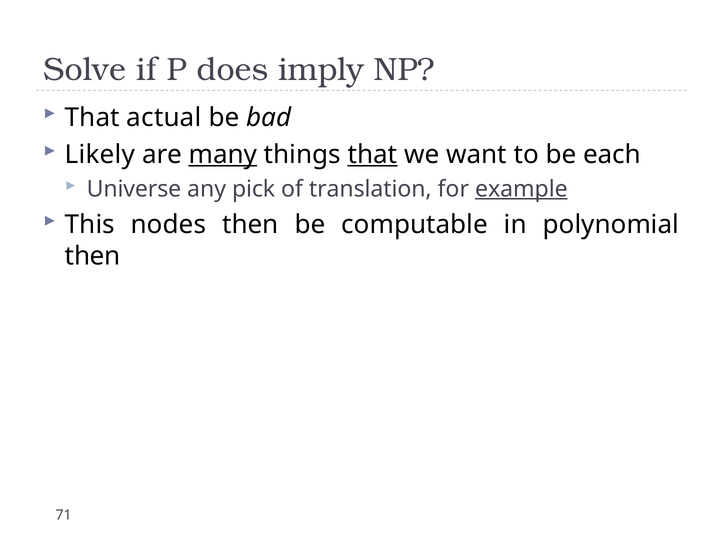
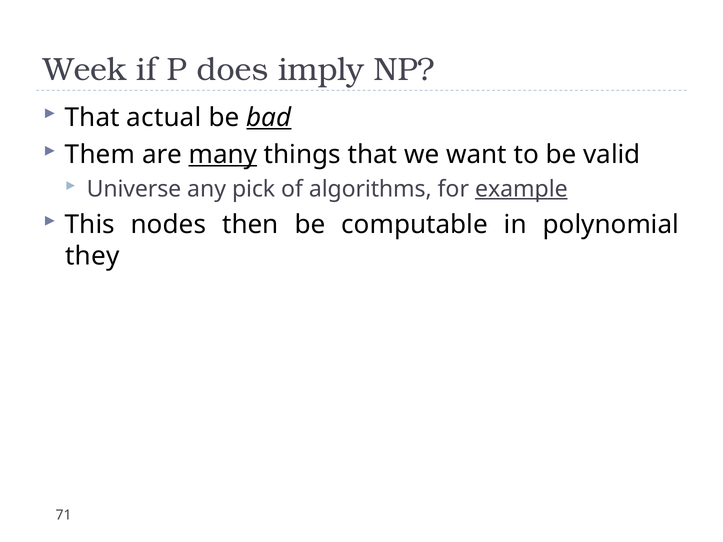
Solve: Solve -> Week (85, 70)
bad underline: none -> present (269, 117)
Likely: Likely -> Them (100, 155)
that underline: present -> none (372, 155)
each: each -> valid (612, 155)
translation: translation -> algorithms (370, 189)
then: then -> they (92, 256)
